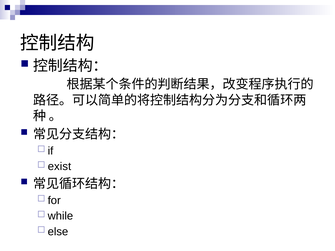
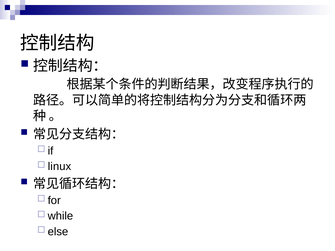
exist: exist -> linux (59, 167)
